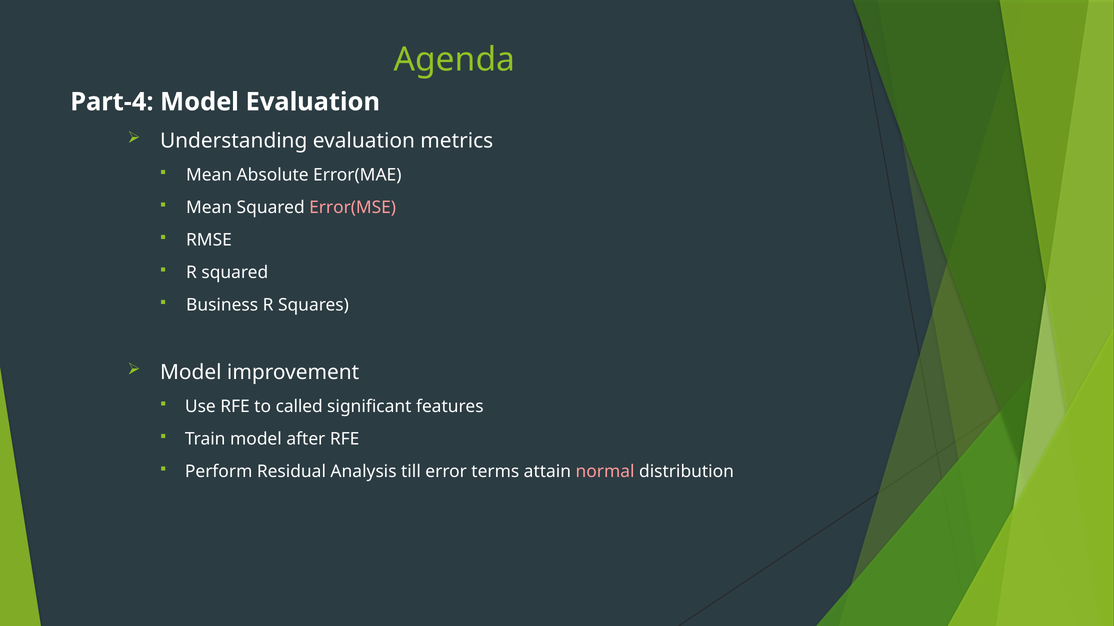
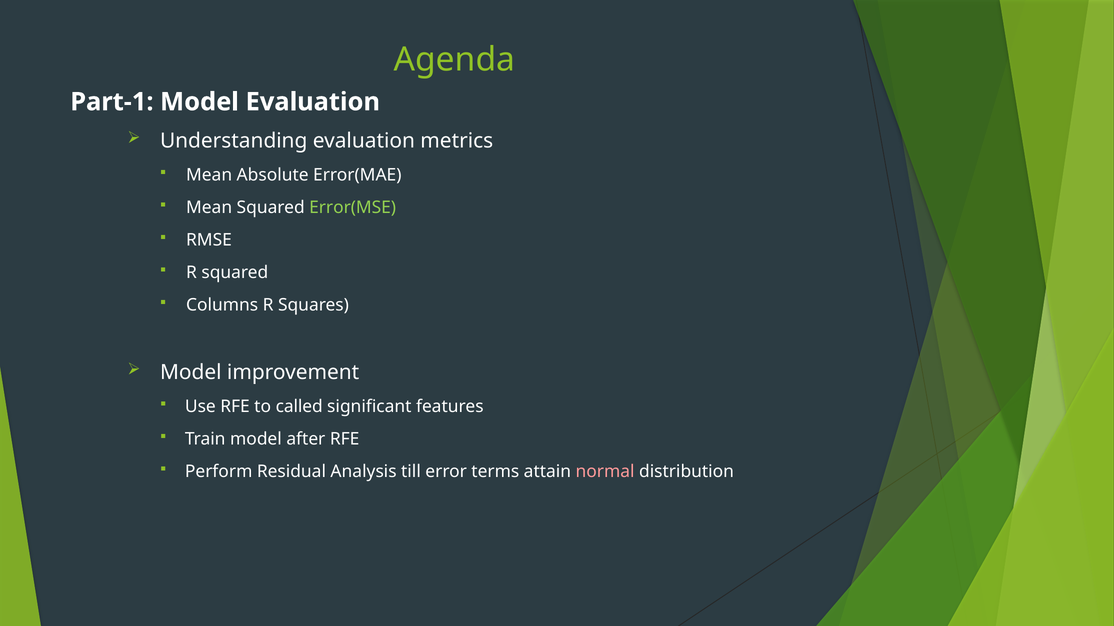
Part-4: Part-4 -> Part-1 (112, 102)
Error(MSE colour: pink -> light green (353, 208)
Business: Business -> Columns (222, 305)
